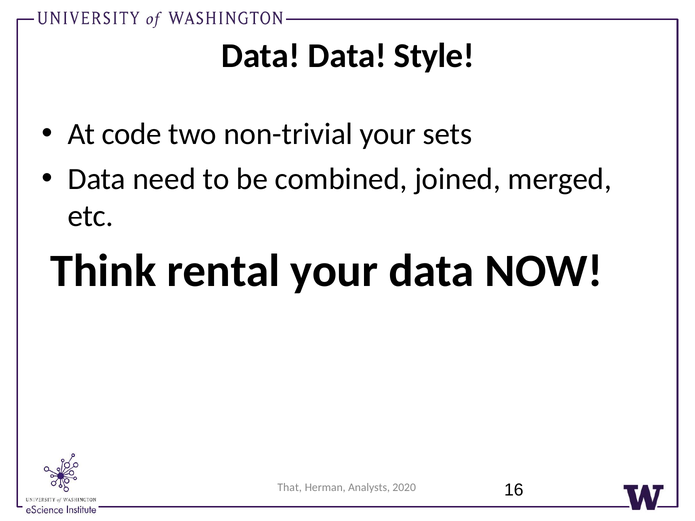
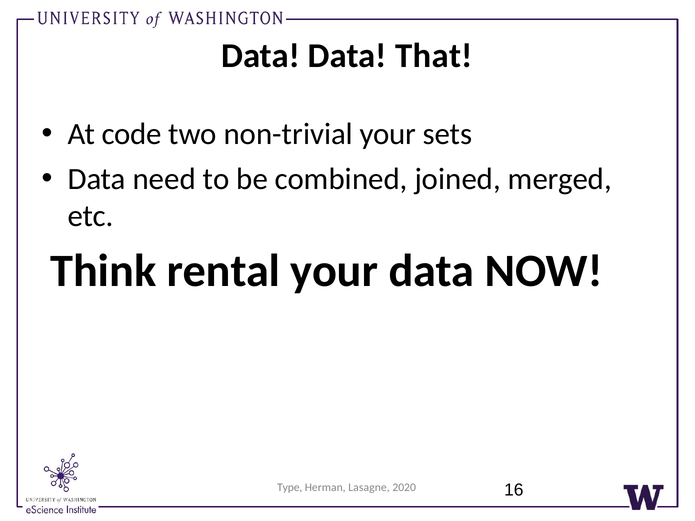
Style: Style -> That (434, 56)
That: That -> Type (290, 487)
Analysts: Analysts -> Lasagne (369, 487)
